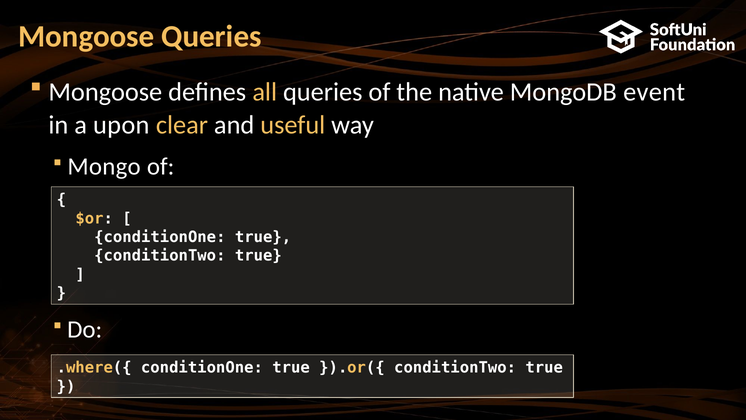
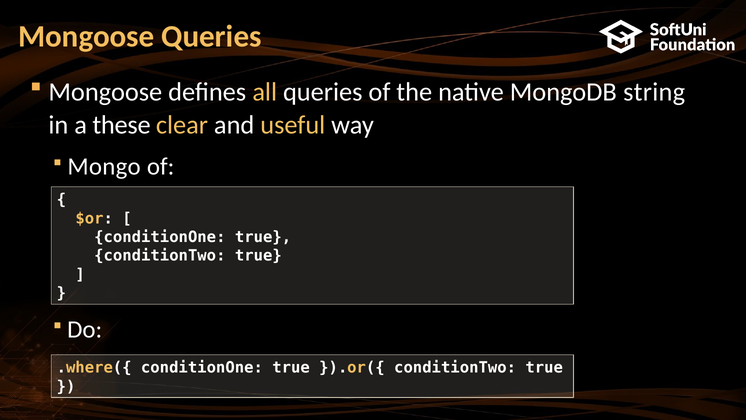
event: event -> string (654, 92)
upon: upon -> these (122, 125)
